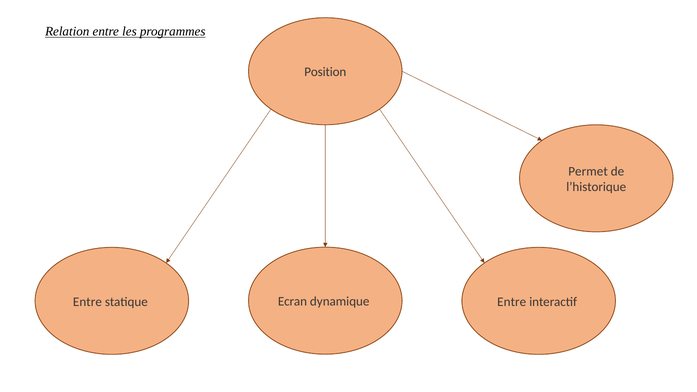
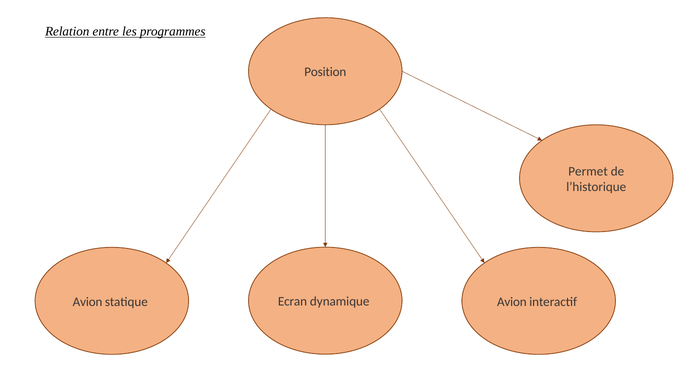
Entre: Entre -> Avion (88, 302)
Entre: Entre -> Avion (512, 302)
